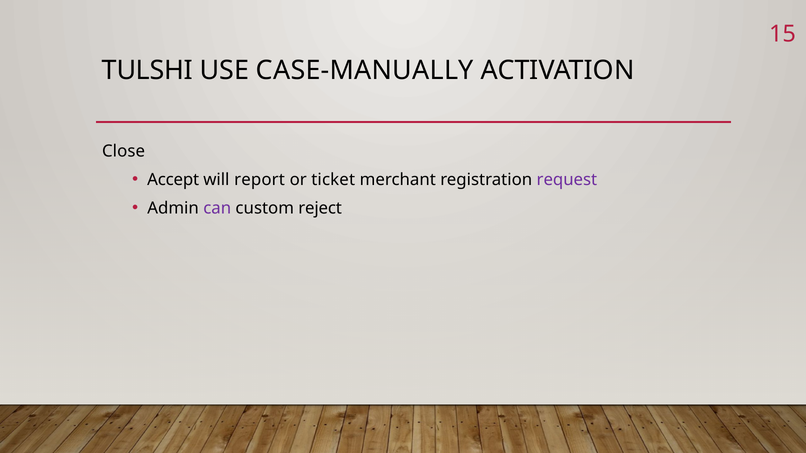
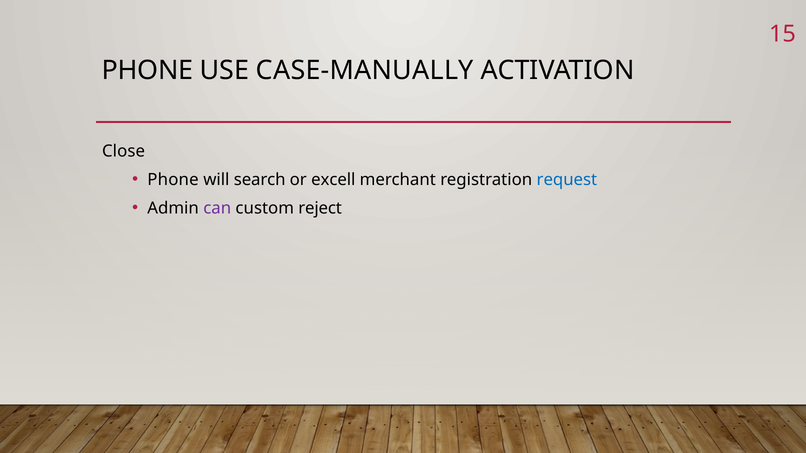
TULSHI: TULSHI -> PHONE (147, 71)
Accept: Accept -> Phone (173, 180)
report: report -> search (260, 180)
ticket: ticket -> excell (333, 180)
request colour: purple -> blue (567, 180)
